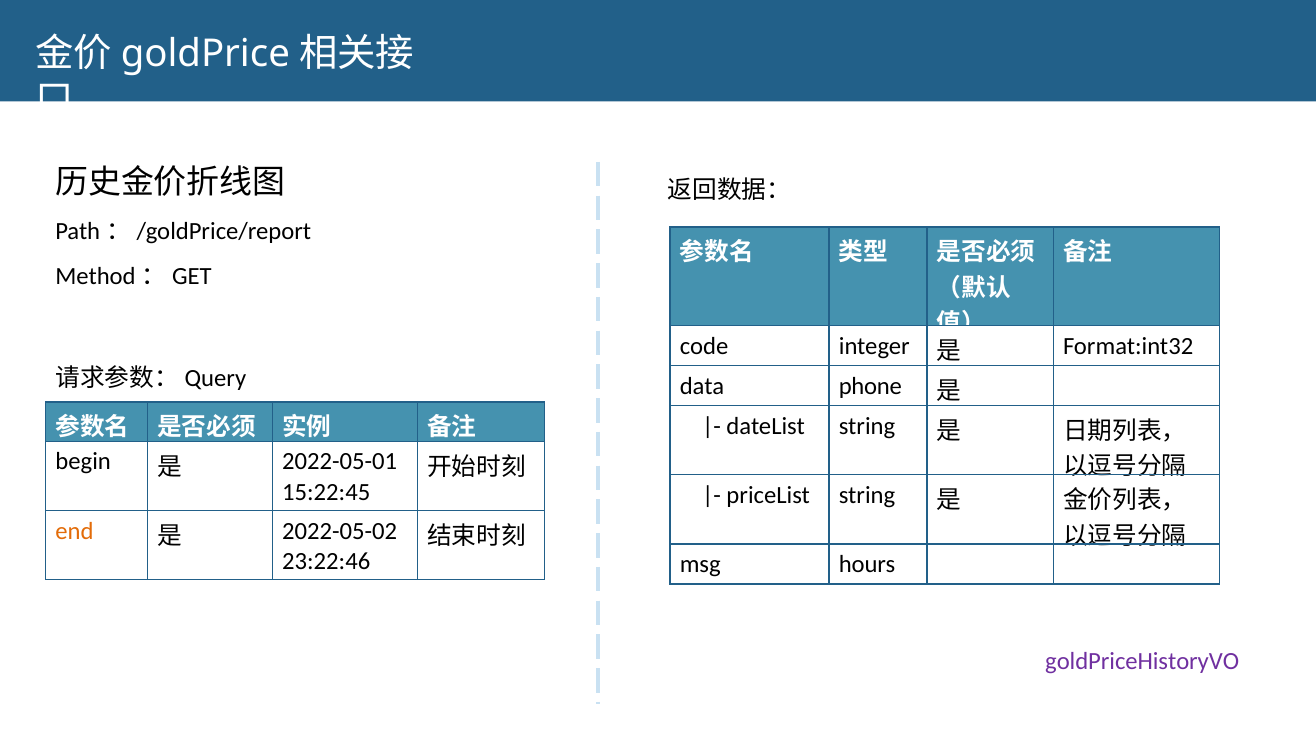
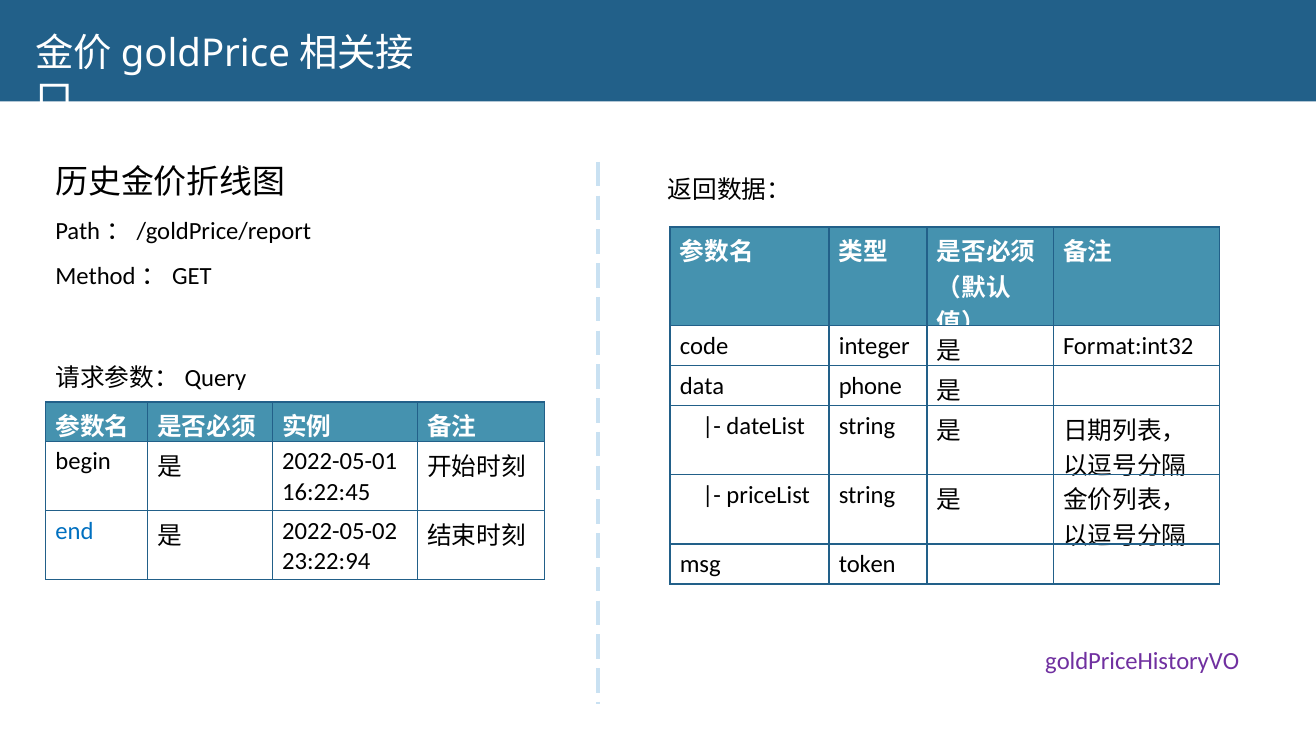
15:22:45: 15:22:45 -> 16:22:45 (326, 492)
end colour: orange -> blue (75, 531)
23:22:46: 23:22:46 -> 23:22:94 (326, 561)
hours: hours -> token (867, 564)
